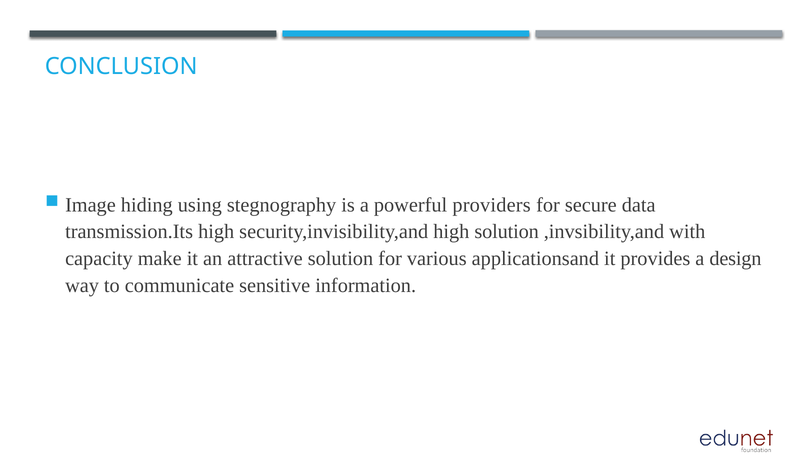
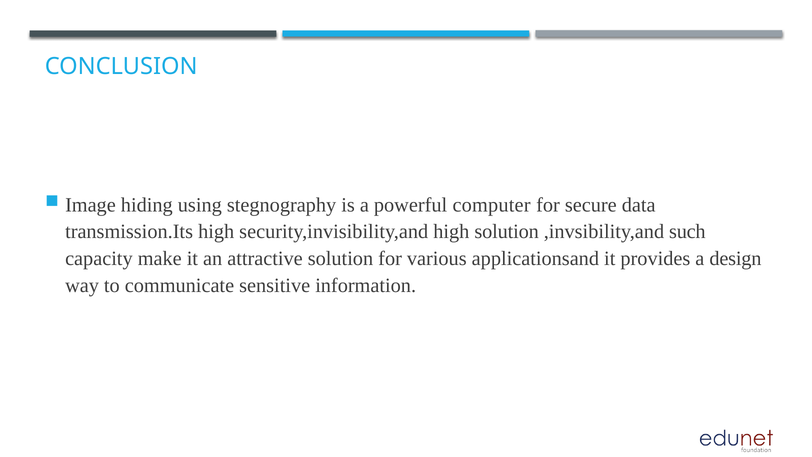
providers: providers -> computer (492, 205)
with: with -> such (687, 232)
